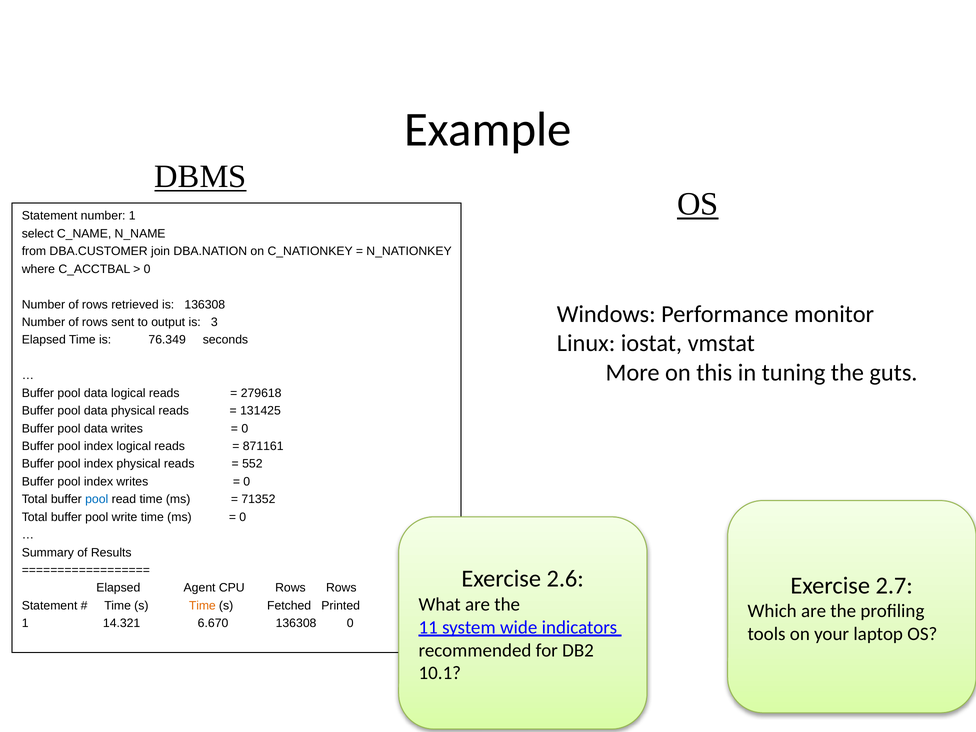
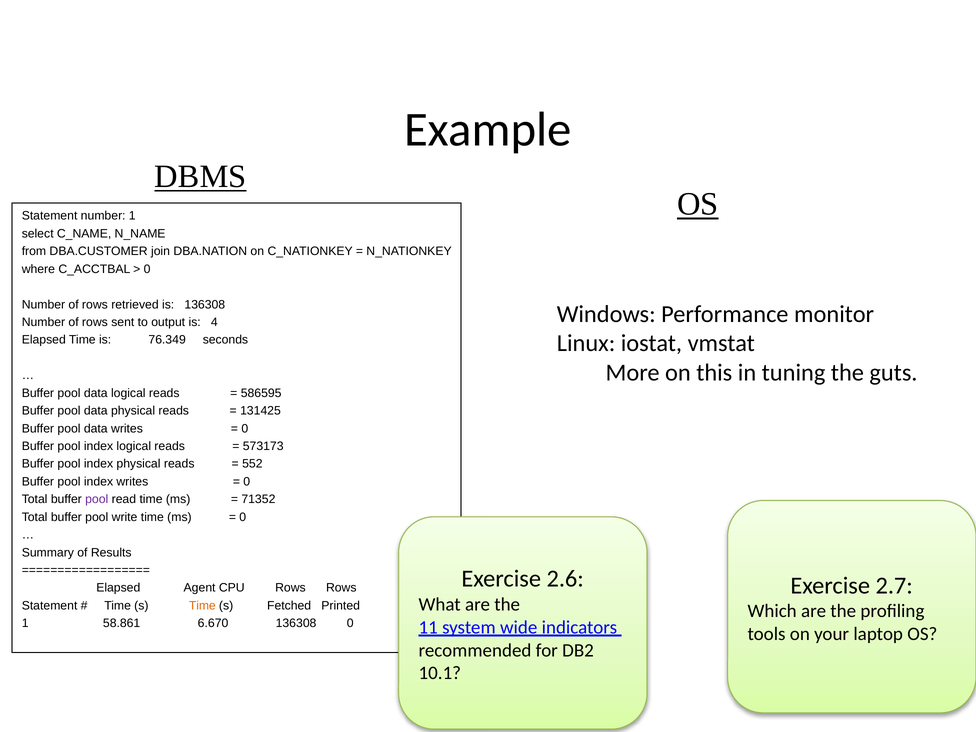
3: 3 -> 4 (214, 322)
279618: 279618 -> 586595 (261, 393)
871161: 871161 -> 573173 (263, 446)
pool colour: blue -> purple (97, 499)
14.321: 14.321 -> 58.861 (122, 623)
